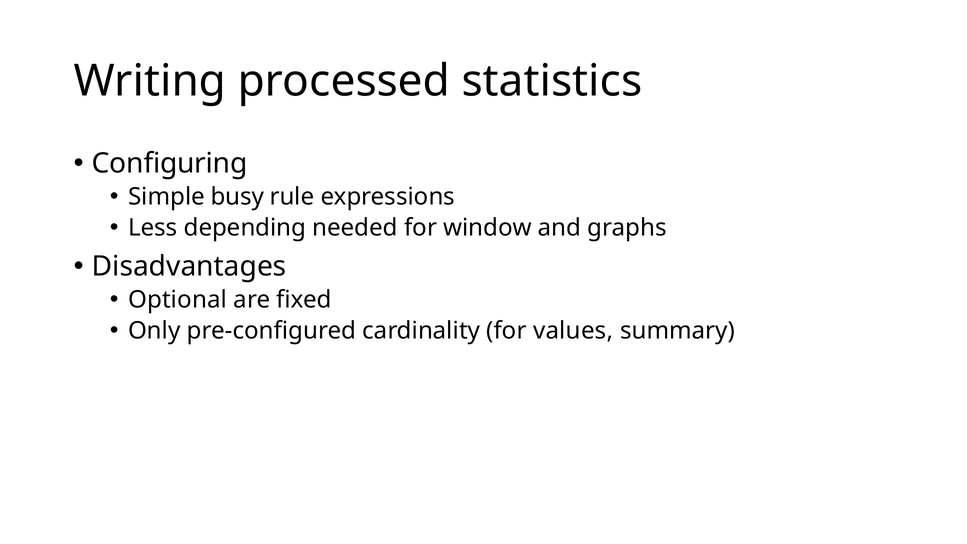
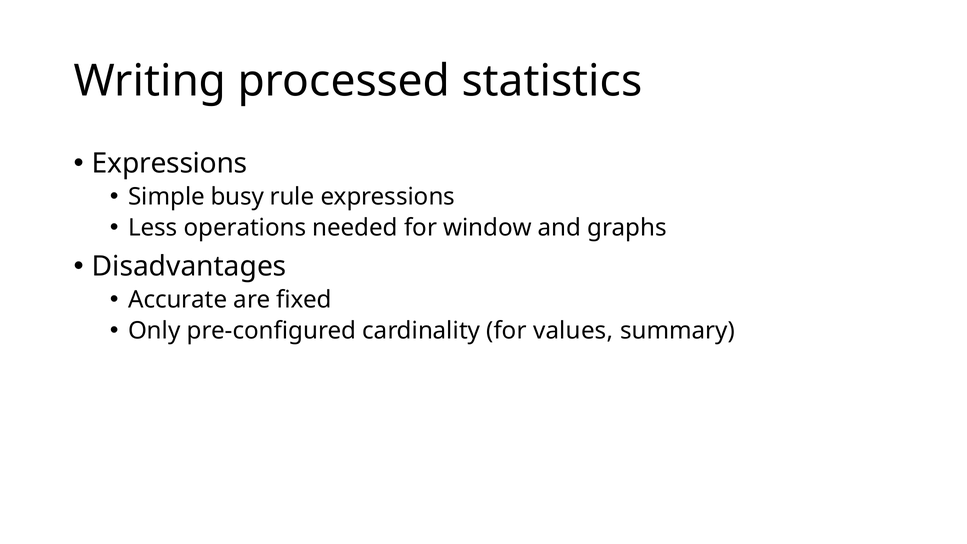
Configuring: Configuring -> Expressions (170, 163)
depending: depending -> operations (245, 228)
Optional: Optional -> Accurate (178, 300)
